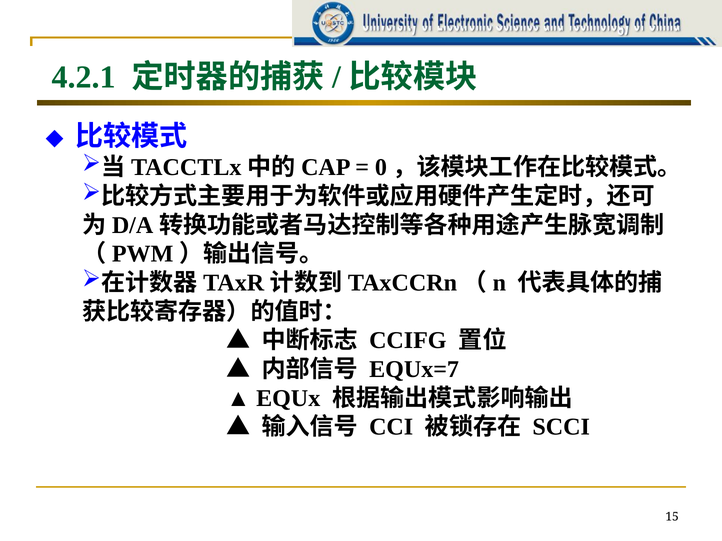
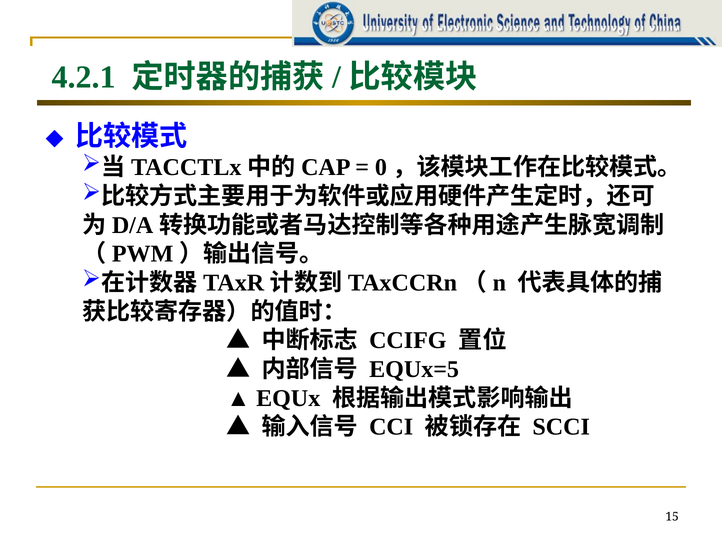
EQUx=7: EQUx=7 -> EQUx=5 (414, 370)
